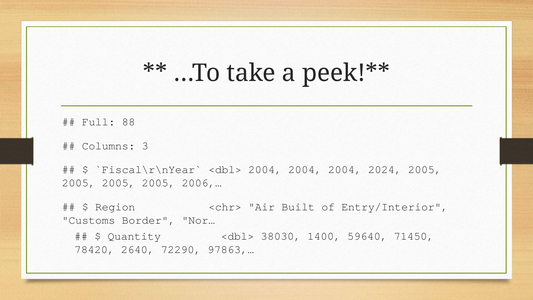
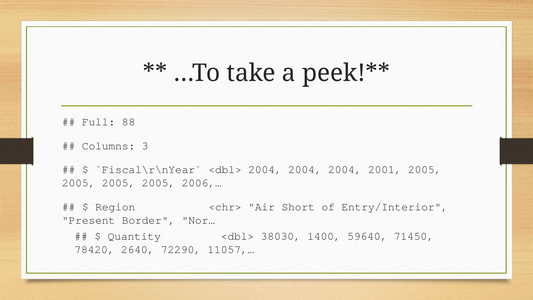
2024: 2024 -> 2001 (385, 170)
Built: Built -> Short (298, 207)
Customs: Customs -> Present (89, 220)
97863,…: 97863,… -> 11057,… (231, 249)
